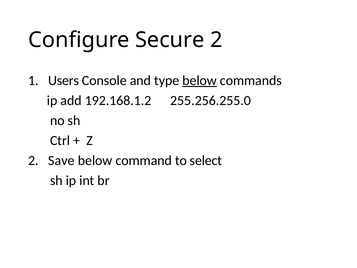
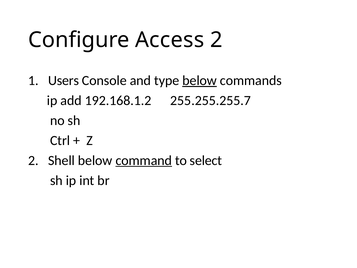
Secure: Secure -> Access (170, 40)
255.256.255.0: 255.256.255.0 -> 255.255.255.7 (211, 100)
Save: Save -> Shell (61, 160)
command underline: none -> present (144, 160)
